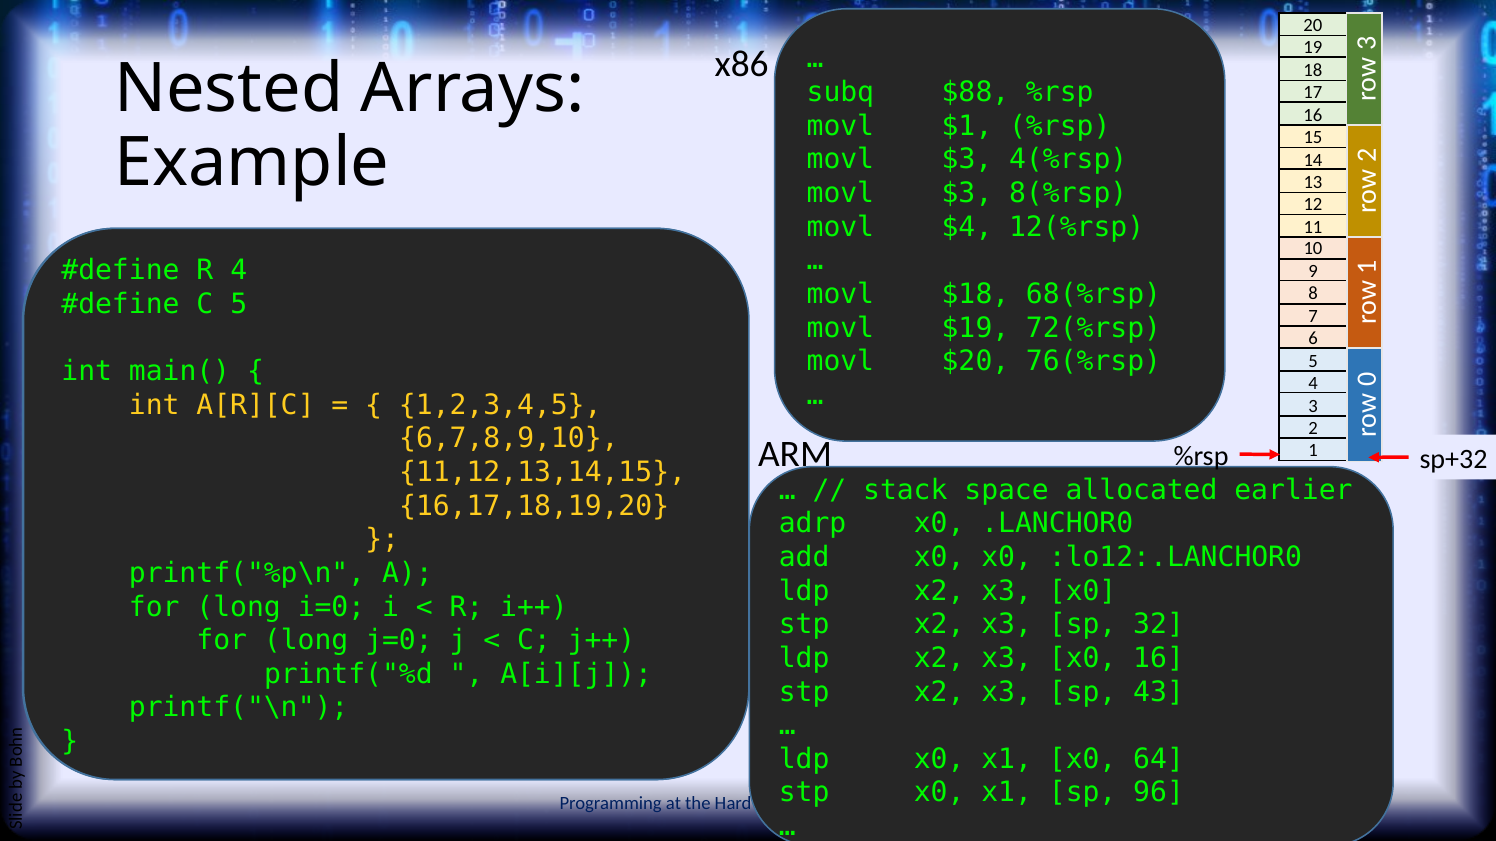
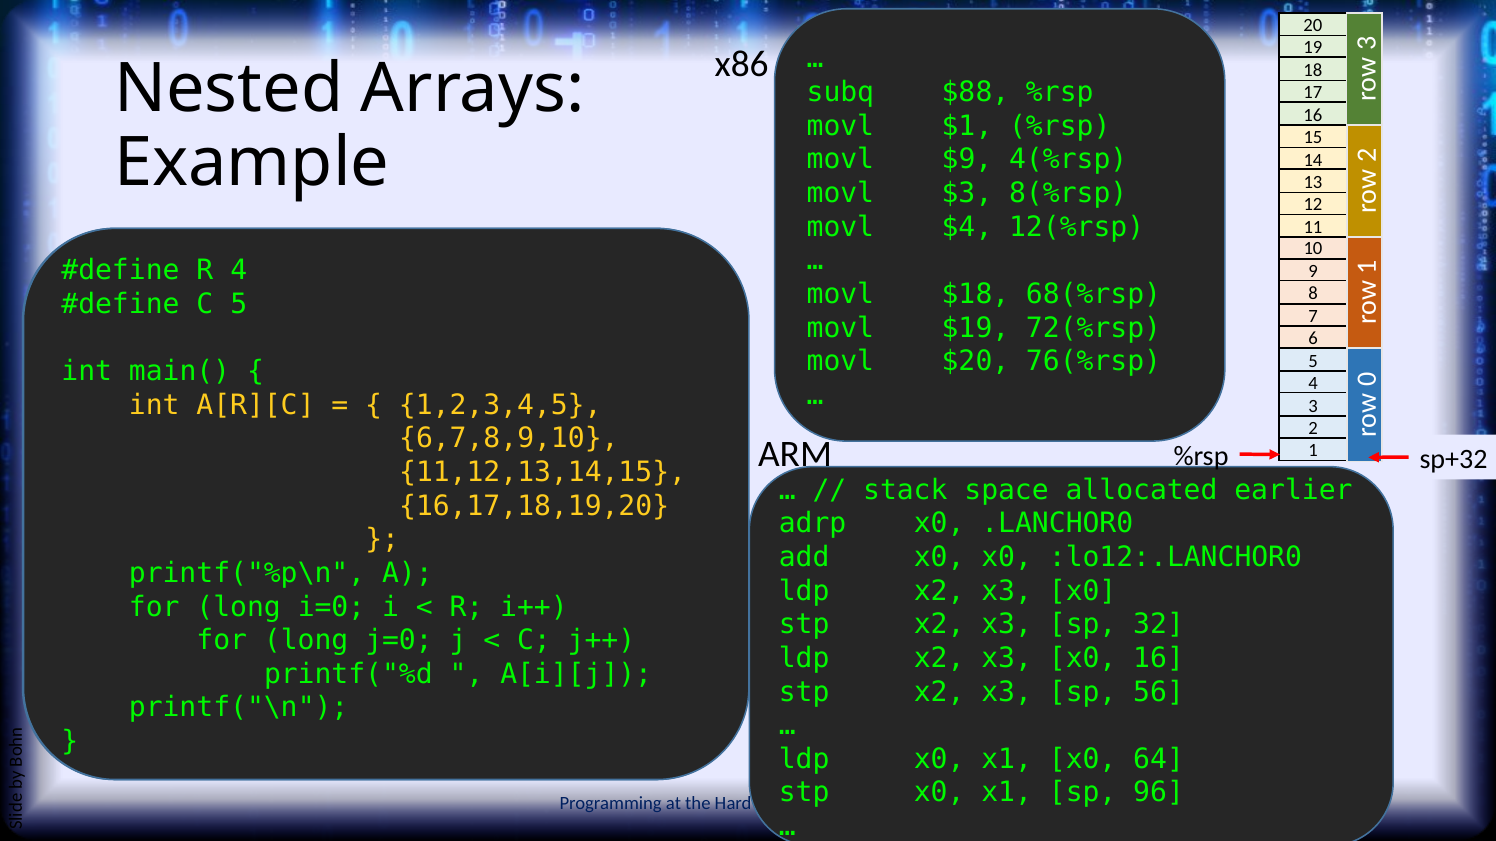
$3: $3 -> $9 (967, 160)
43: 43 -> 56 (1159, 692)
